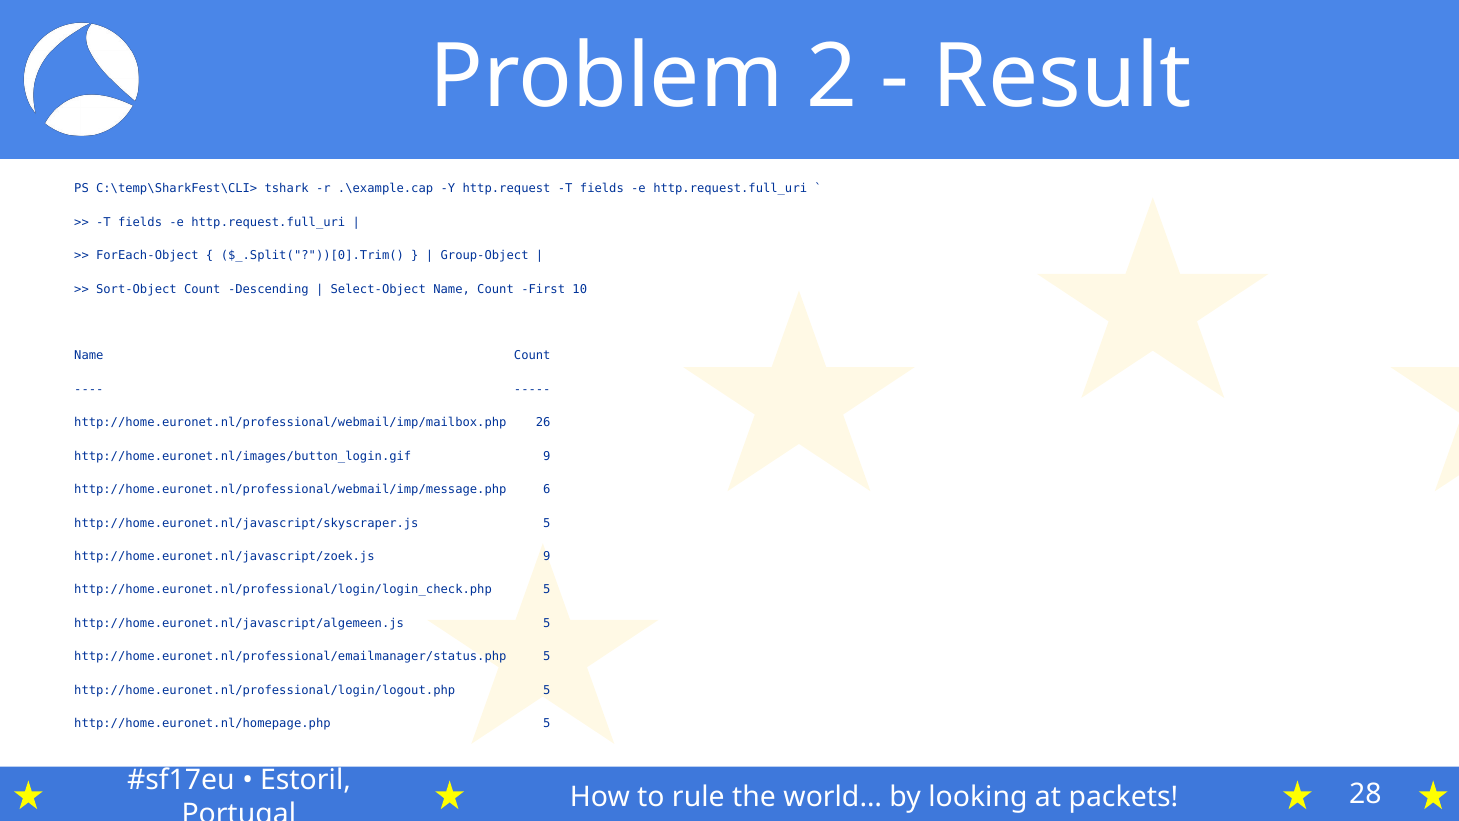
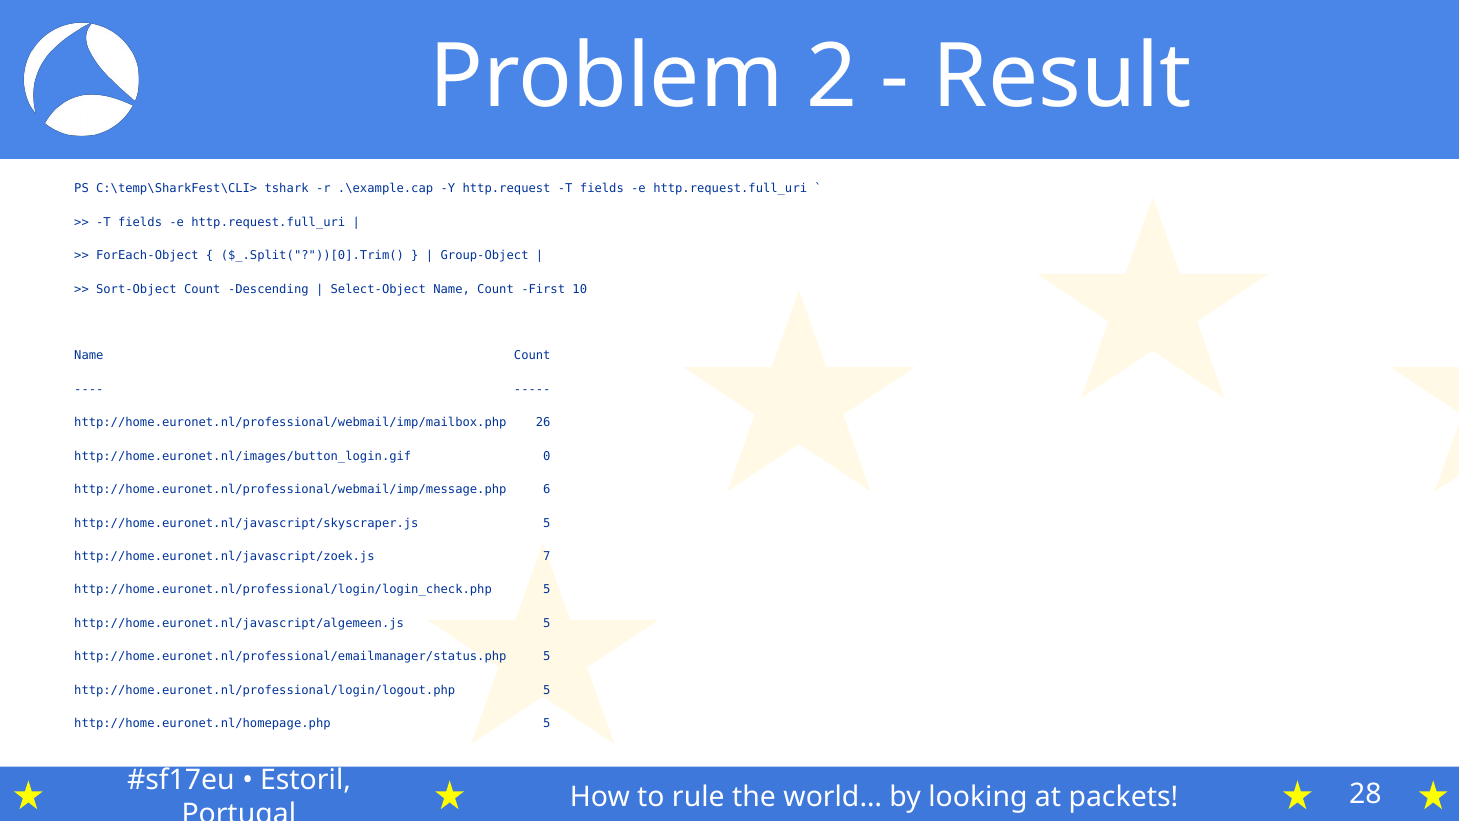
http://home.euronet.nl/images/button_login.gif 9: 9 -> 0 (547, 456)
http://home.euronet.nl/javascript/zoek.js 9: 9 -> 7 (547, 556)
